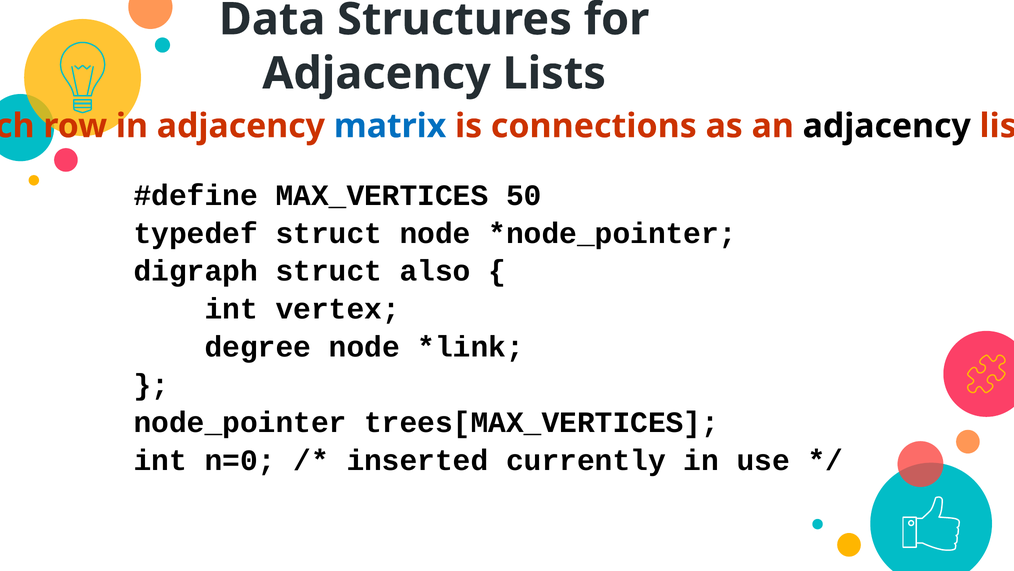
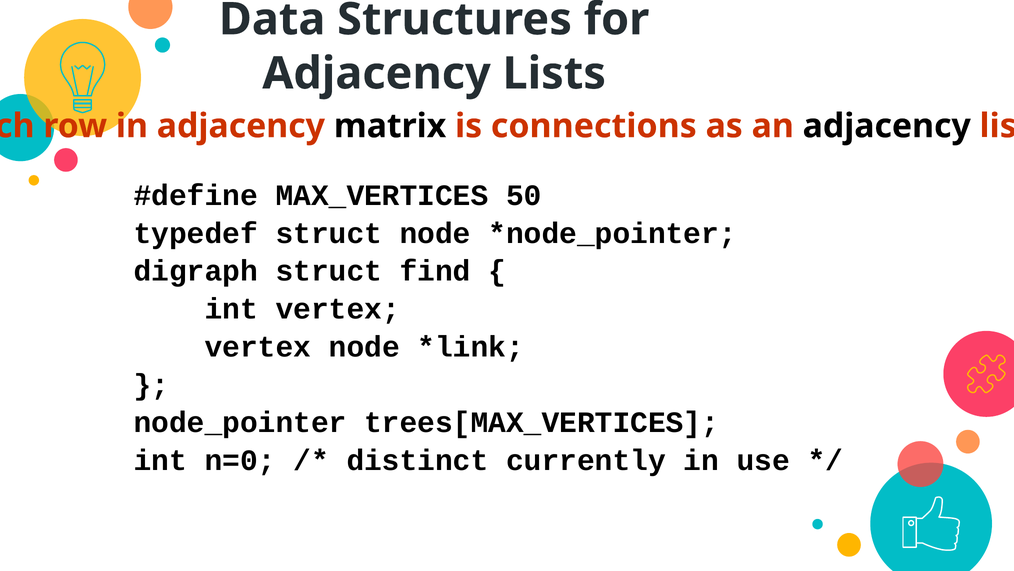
matrix colour: blue -> black (390, 126)
also: also -> find (435, 271)
degree: degree -> vertex (258, 347)
inserted: inserted -> distinct (417, 460)
